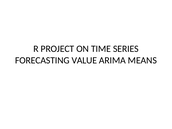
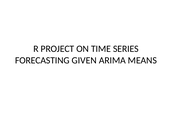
VALUE: VALUE -> GIVEN (84, 60)
